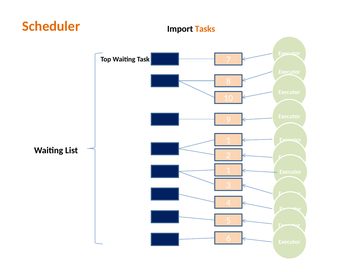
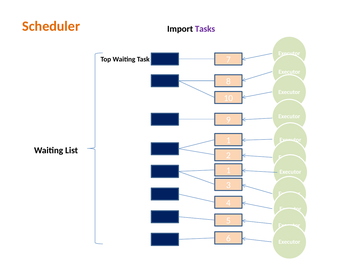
Tasks colour: orange -> purple (205, 29)
